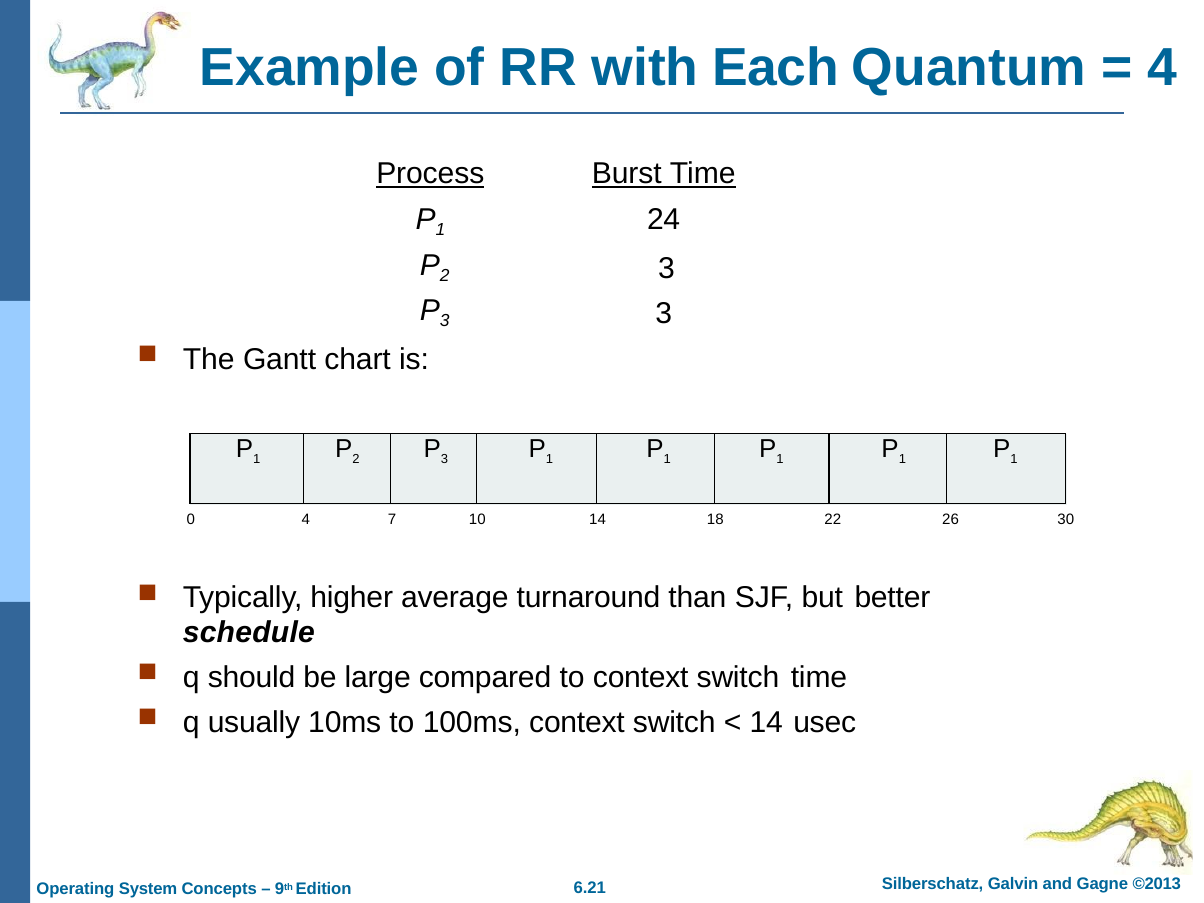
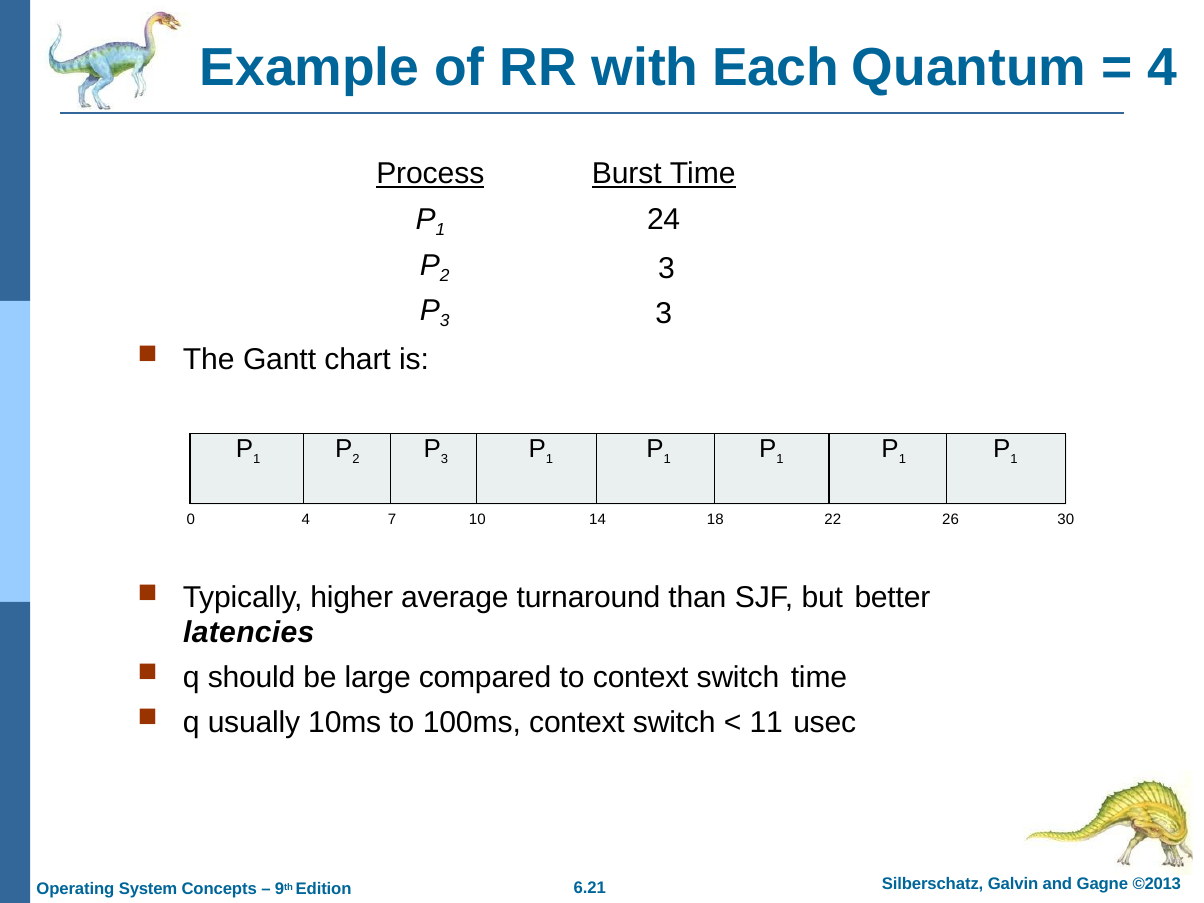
schedule: schedule -> latencies (249, 632)
14: 14 -> 11 (766, 722)
